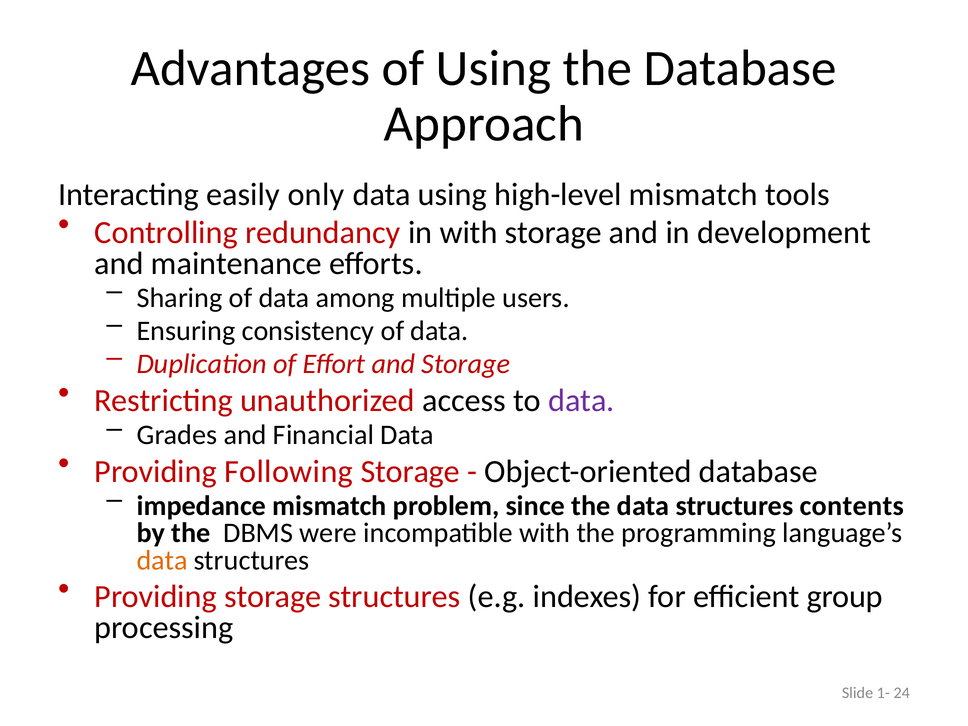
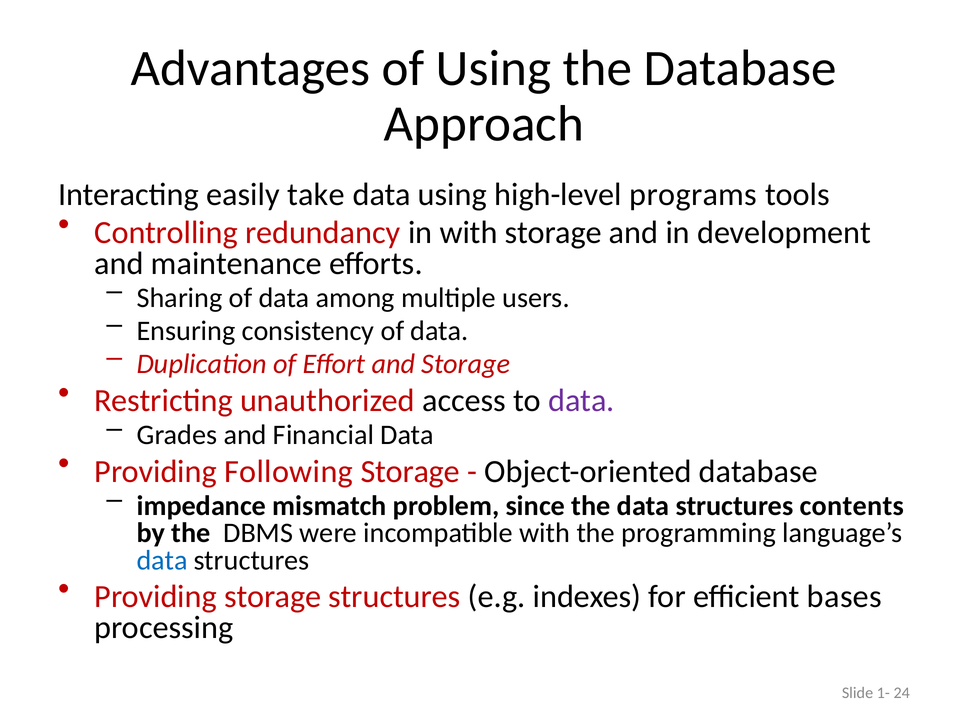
only: only -> take (316, 195)
high-level mismatch: mismatch -> programs (693, 195)
data colour: orange -> blue (162, 560)
group: group -> bases (844, 597)
